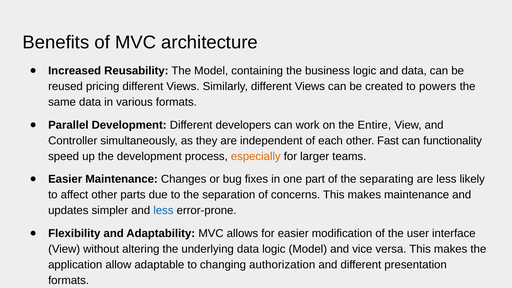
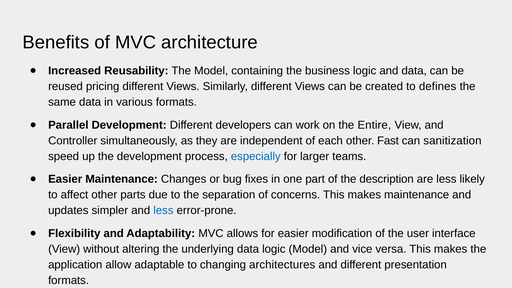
powers: powers -> defines (438, 86)
functionality: functionality -> sanitization (452, 141)
especially colour: orange -> blue (256, 156)
separating: separating -> description (387, 179)
authorization: authorization -> architectures (282, 265)
